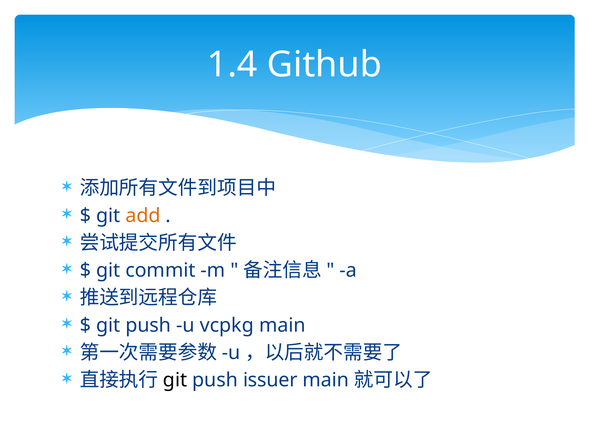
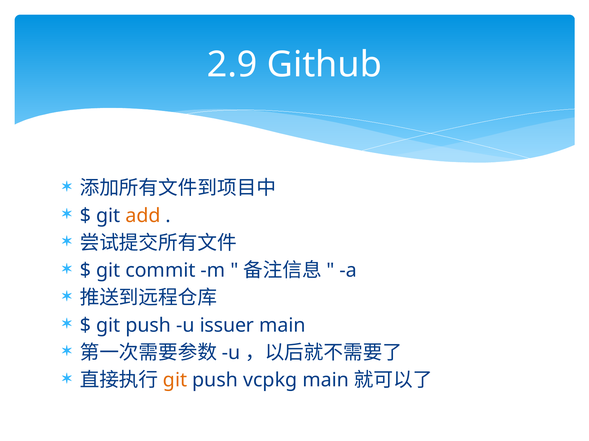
1.4: 1.4 -> 2.9 (232, 65)
vcpkg: vcpkg -> issuer (227, 326)
git colour: black -> orange (175, 381)
issuer: issuer -> vcpkg (270, 381)
